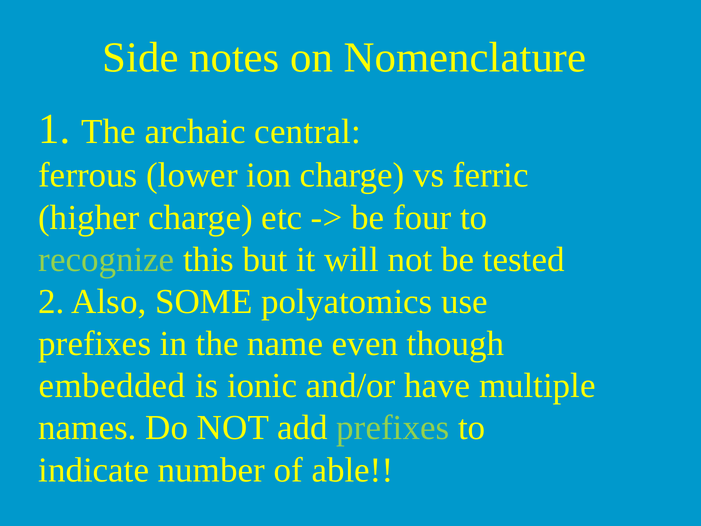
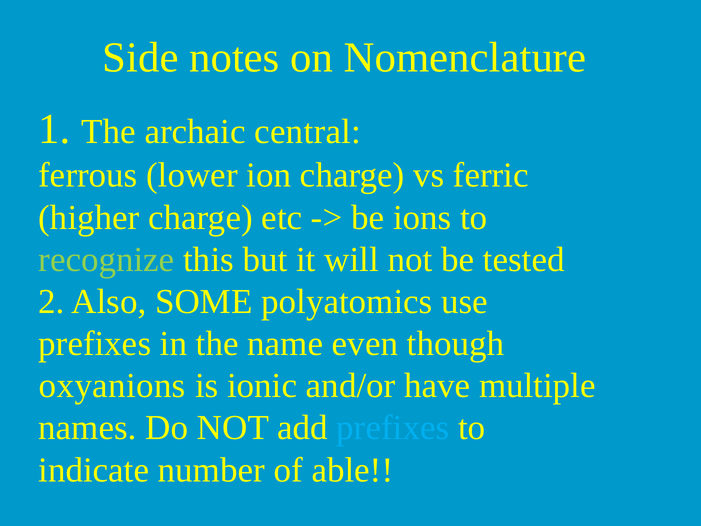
four: four -> ions (422, 217)
embedded: embedded -> oxyanions (112, 386)
prefixes colour: light green -> light blue (393, 428)
